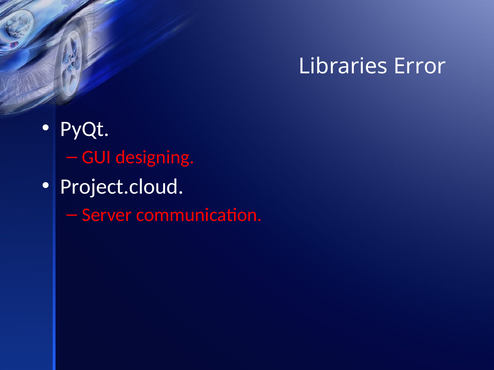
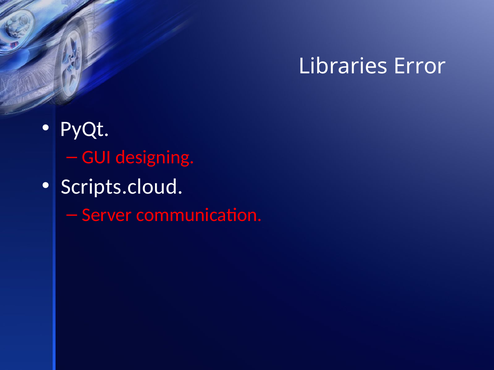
Project.cloud: Project.cloud -> Scripts.cloud (122, 187)
